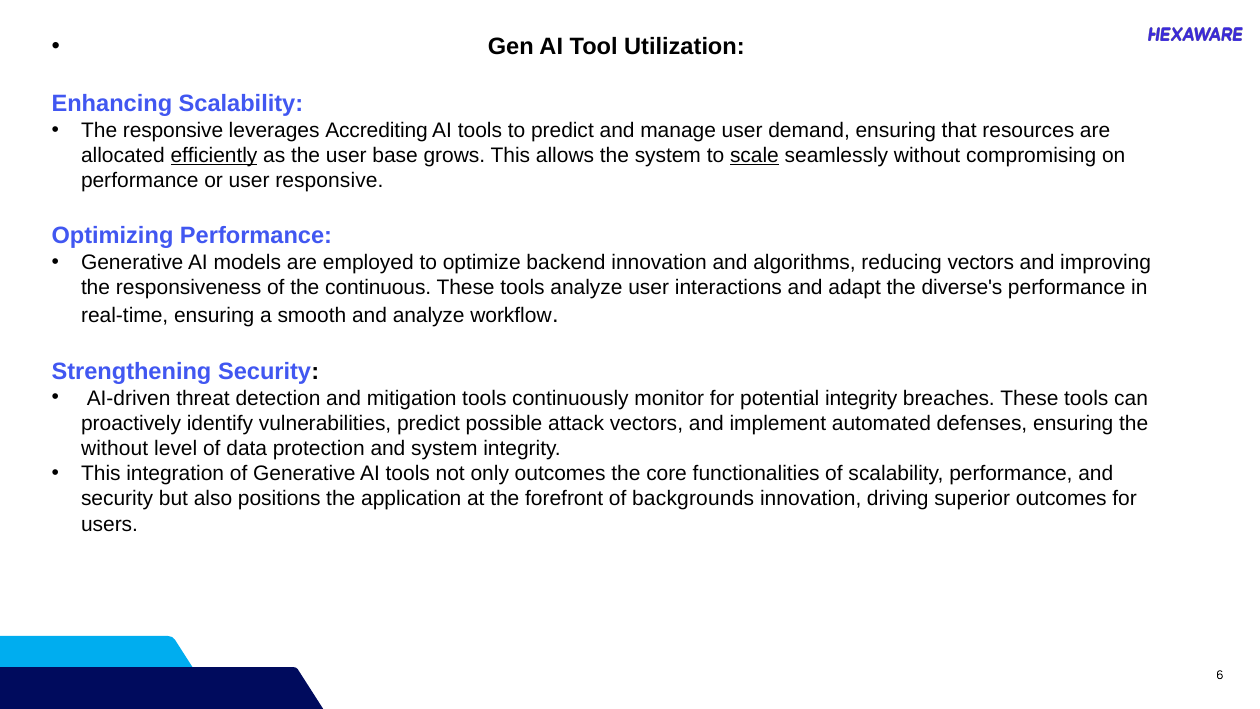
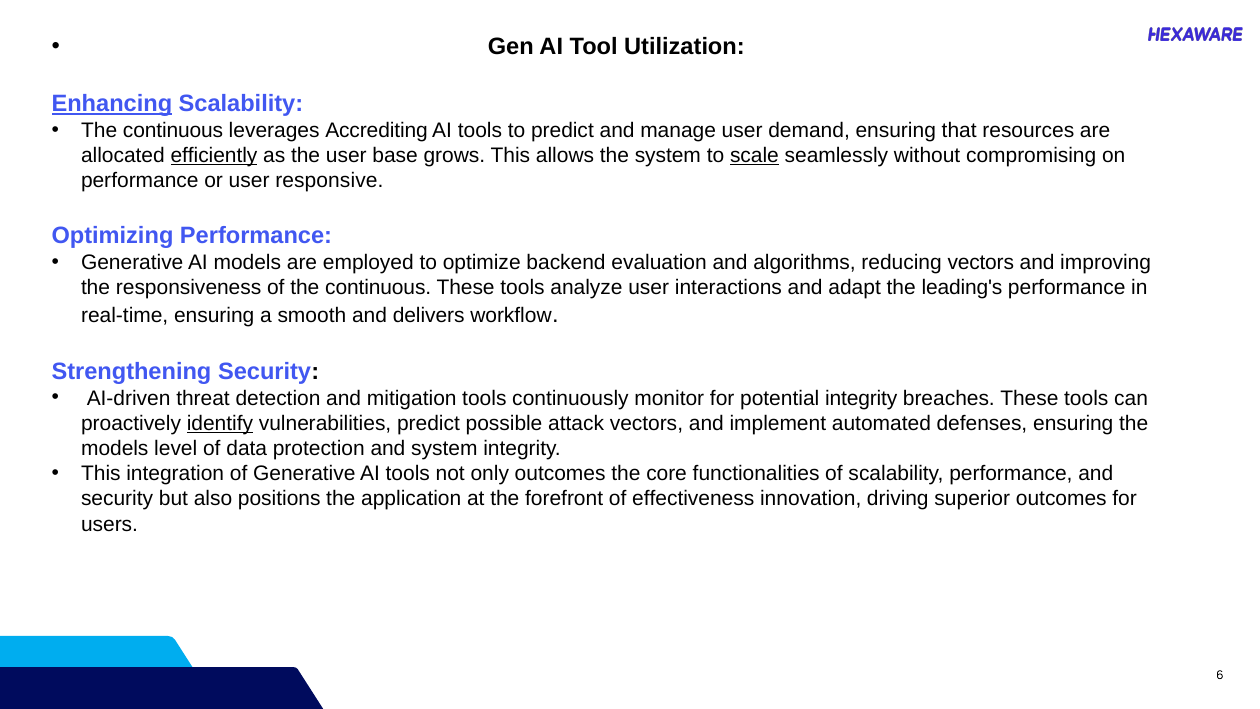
Enhancing underline: none -> present (112, 104)
responsive: responsive -> continuous (173, 130)
backend innovation: innovation -> evaluation (659, 263)
diverse's: diverse's -> leading's (962, 288)
and analyze: analyze -> delivers (429, 316)
identify underline: none -> present (220, 423)
without: without -> models (115, 448)
backgrounds: backgrounds -> effectiveness (693, 499)
